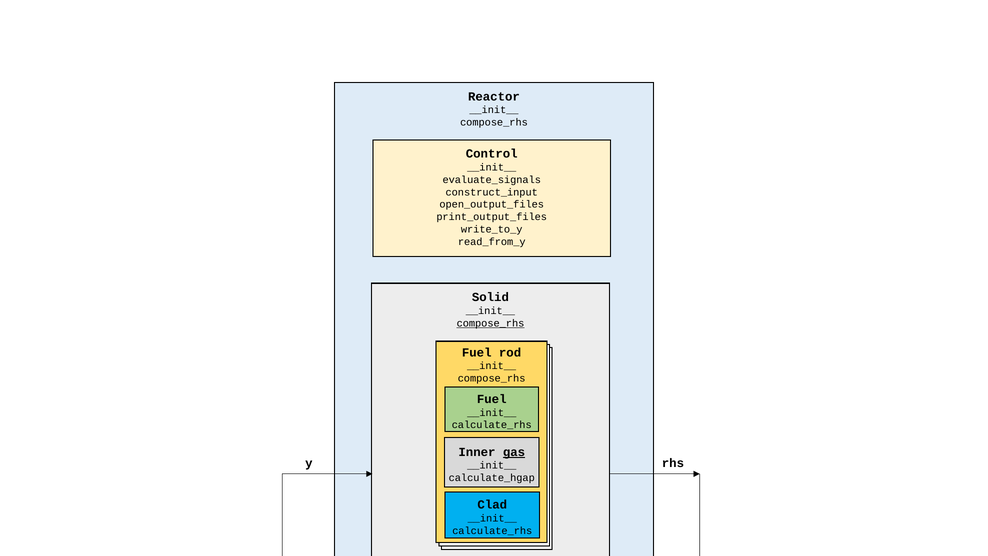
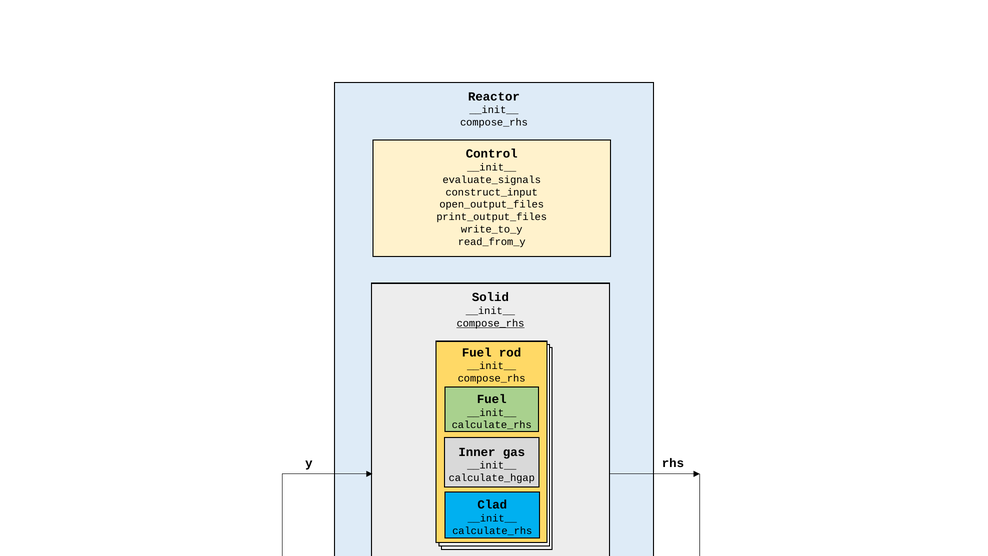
gas underline: present -> none (514, 452)
